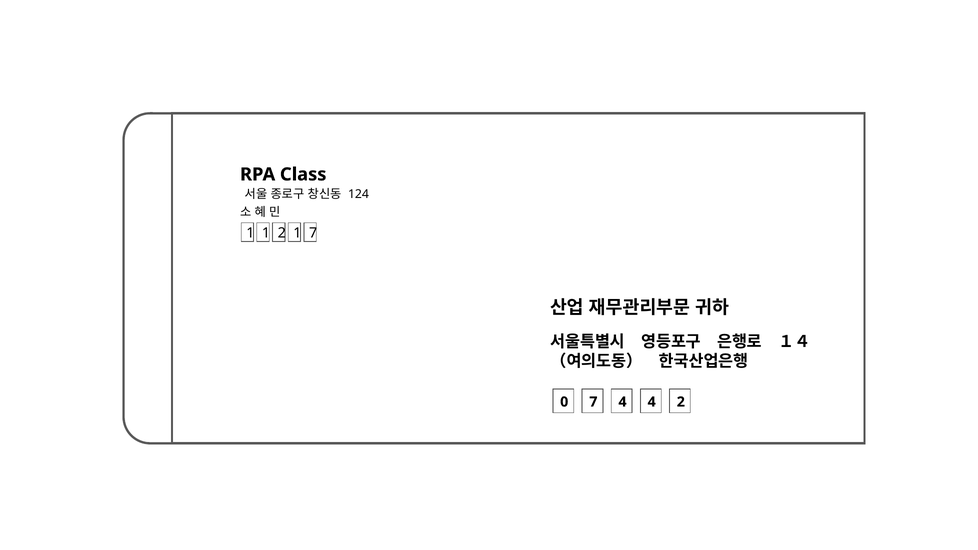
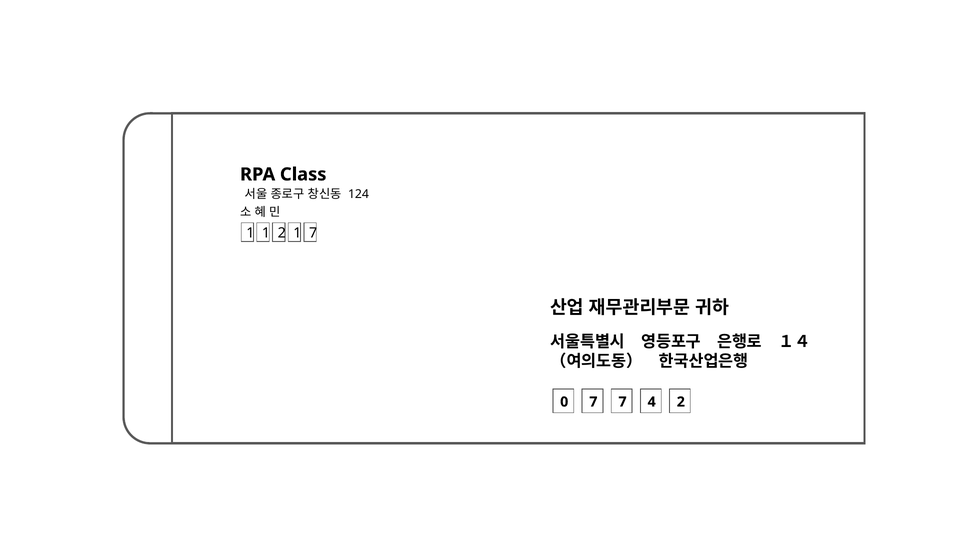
7 4: 4 -> 7 (623, 402)
